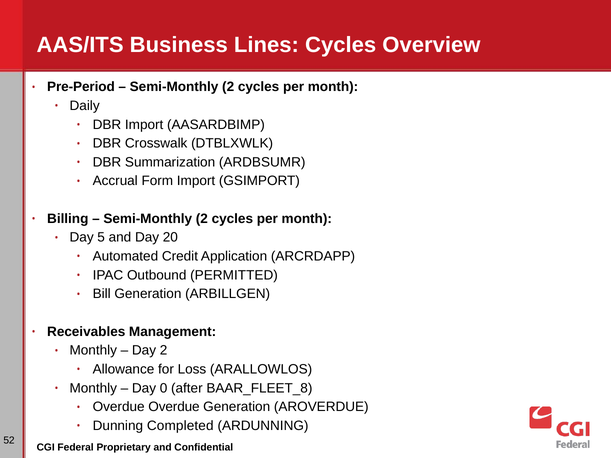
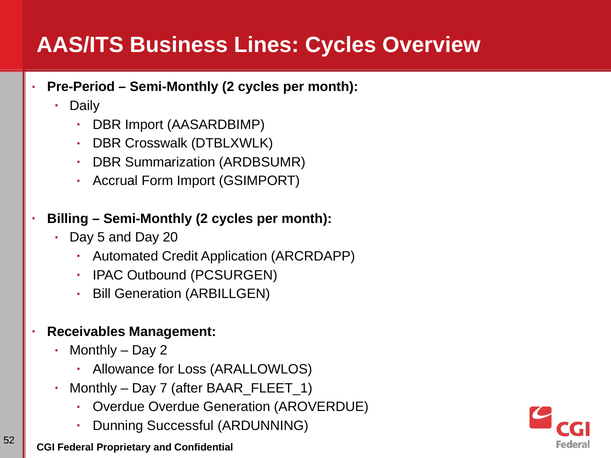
PERMITTED: PERMITTED -> PCSURGEN (234, 275)
0: 0 -> 7 (164, 388)
BAAR_FLEET_8: BAAR_FLEET_8 -> BAAR_FLEET_1 (259, 388)
Completed: Completed -> Successful (180, 426)
